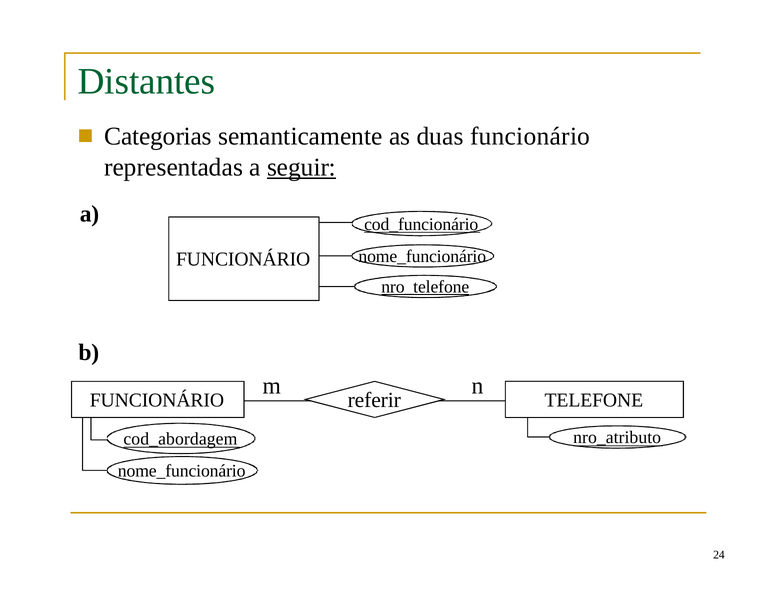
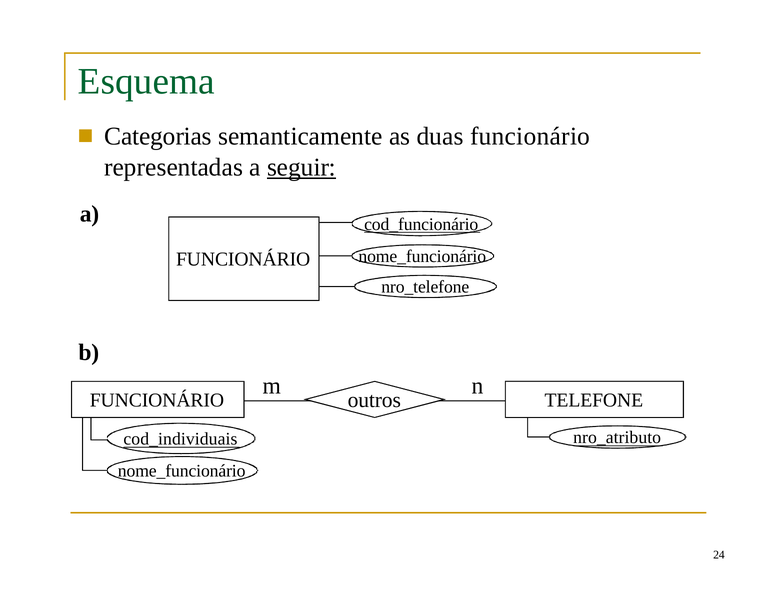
Distantes: Distantes -> Esquema (146, 81)
nro_telefone underline: present -> none (425, 287)
referir: referir -> outros (374, 400)
cod_abordagem: cod_abordagem -> cod_individuais (180, 439)
